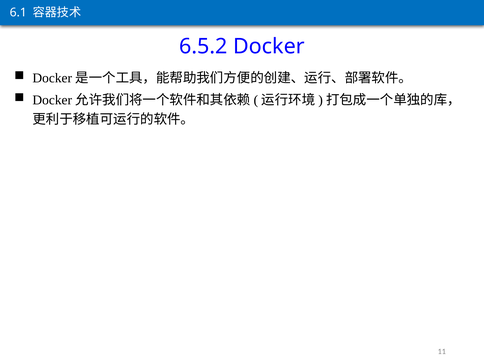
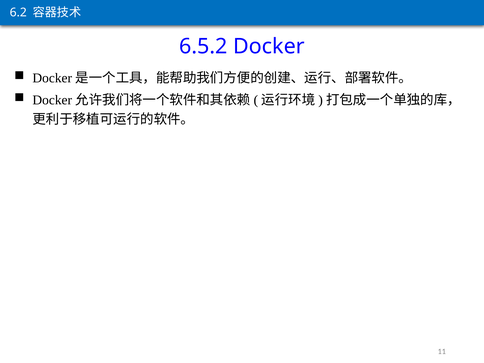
6.1: 6.1 -> 6.2 (18, 12)
